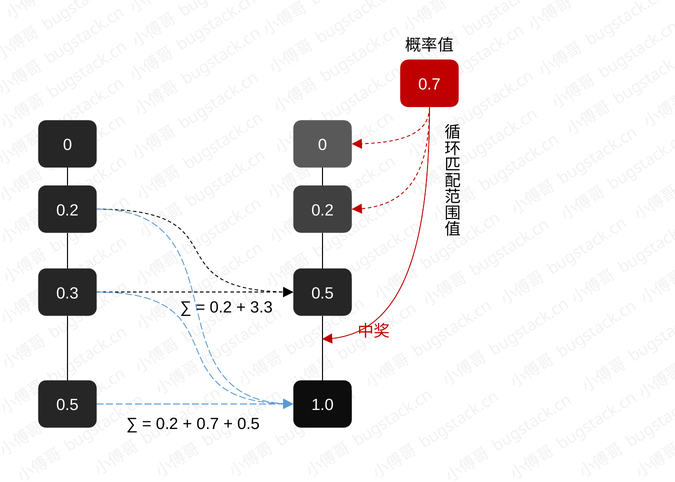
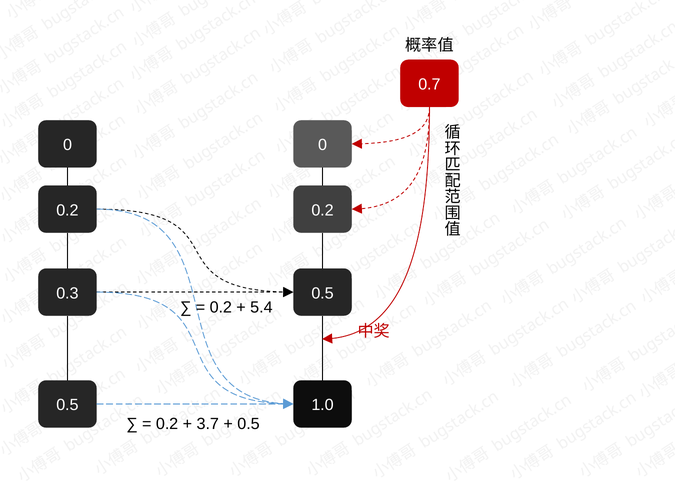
3.3: 3.3 -> 5.4 (261, 308)
0.7: 0.7 -> 3.7 (208, 424)
